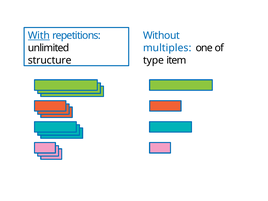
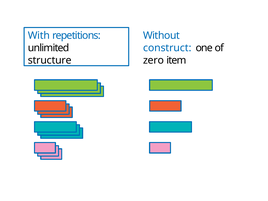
With underline: present -> none (39, 35)
multiples: multiples -> construct (167, 48)
type: type -> zero (153, 60)
